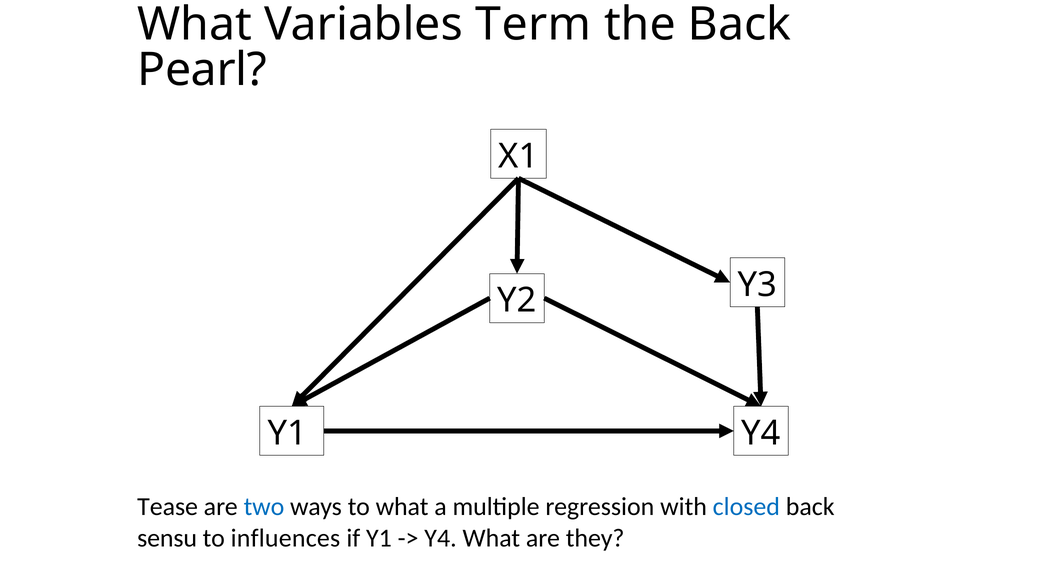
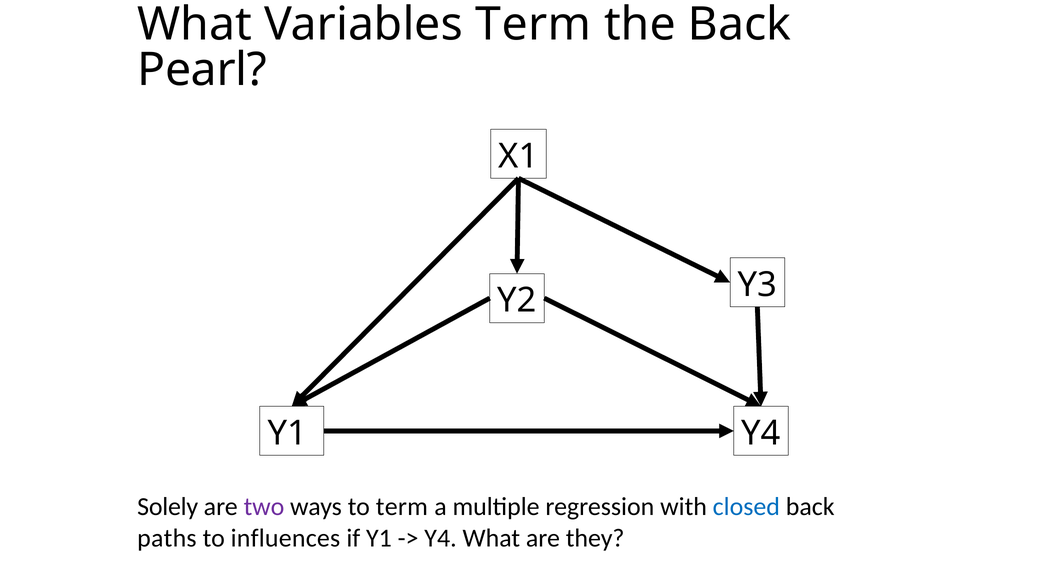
Tease: Tease -> Solely (168, 507)
two colour: blue -> purple (264, 507)
to what: what -> term (402, 507)
sensu: sensu -> paths (167, 538)
